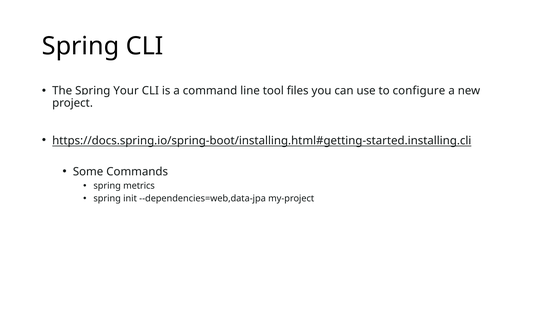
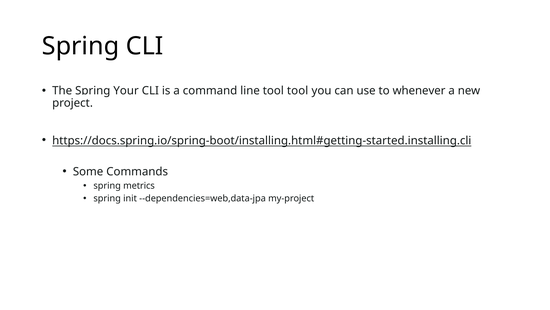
tool files: files -> tool (298, 91)
configure: configure -> whenever (419, 91)
